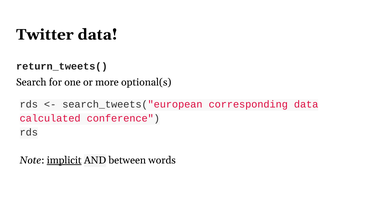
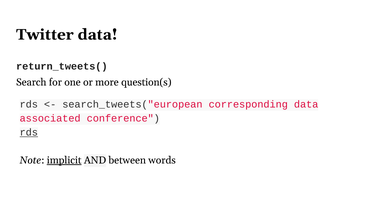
optional(s: optional(s -> question(s (146, 82)
calculated: calculated -> associated (50, 119)
rds underline: none -> present (29, 133)
